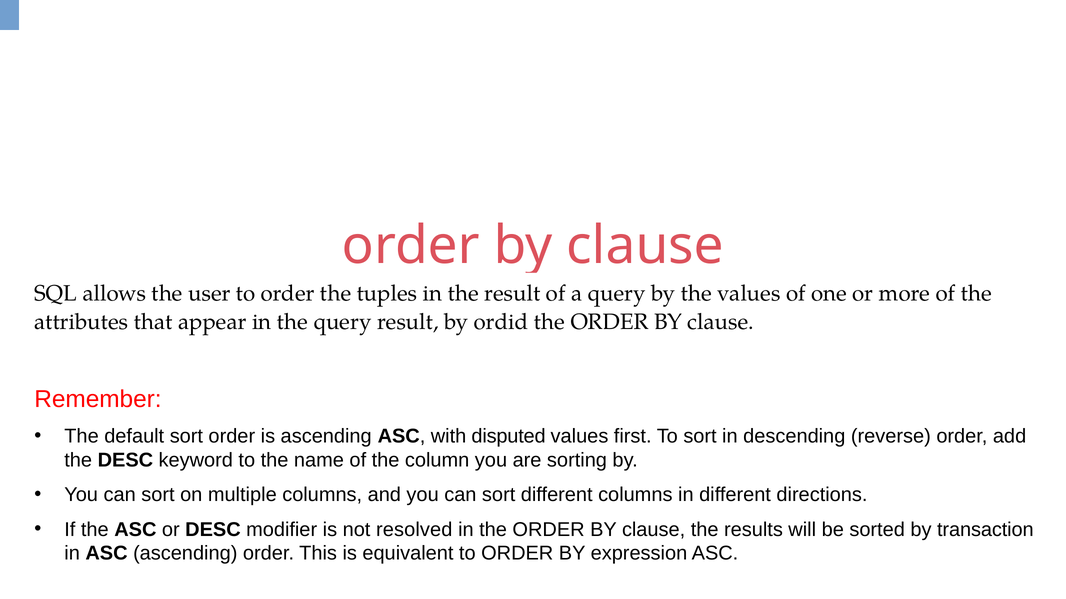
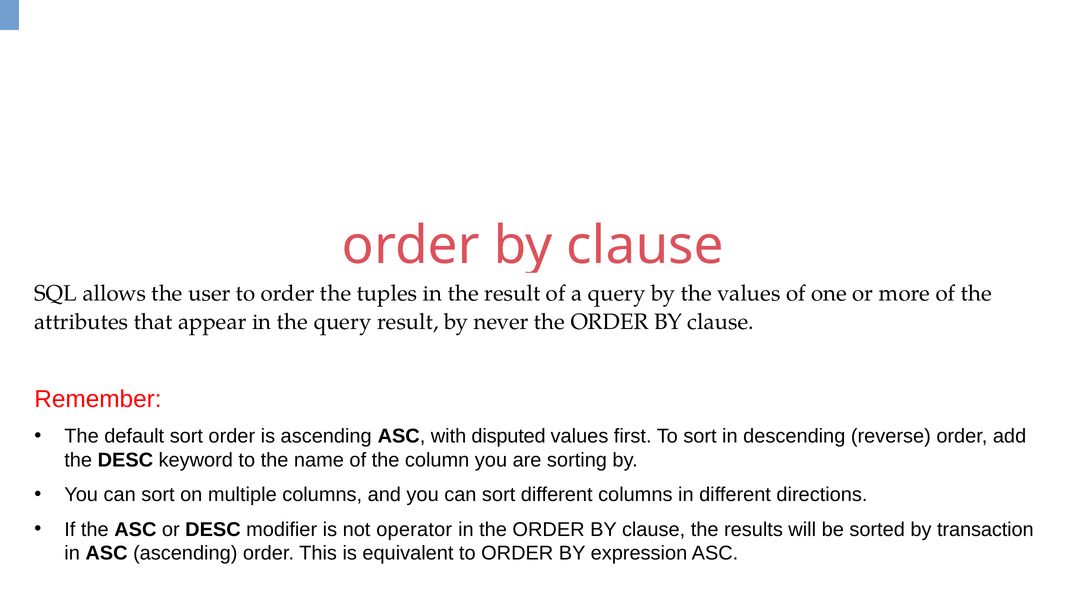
ordid: ordid -> never (501, 322)
resolved: resolved -> operator (414, 530)
